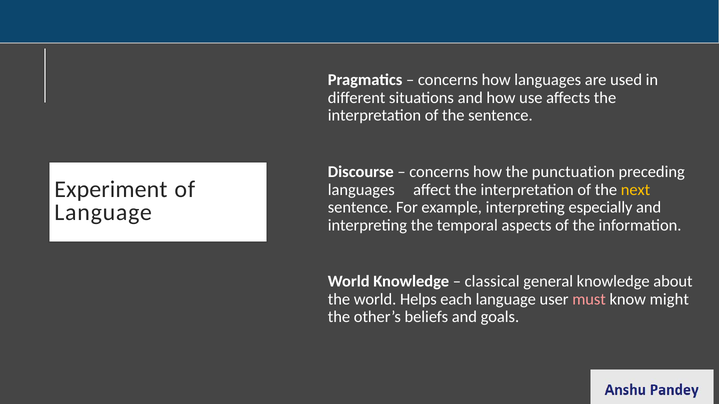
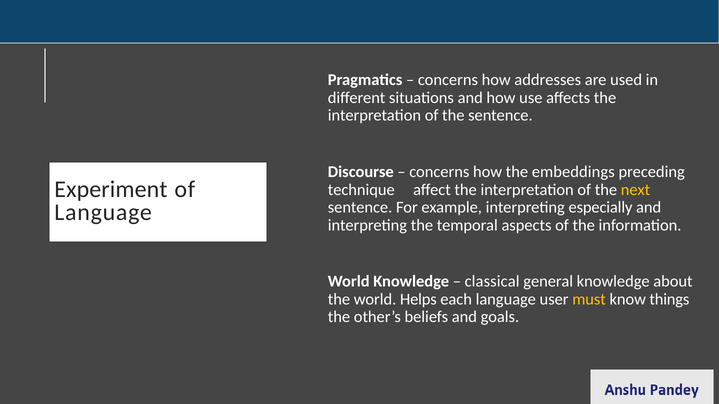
how languages: languages -> addresses (548, 80)
punctuation: punctuation -> embeddings (573, 172)
languages: languages -> technique (361, 190)
must colour: pink -> yellow (589, 300)
might: might -> things (669, 300)
